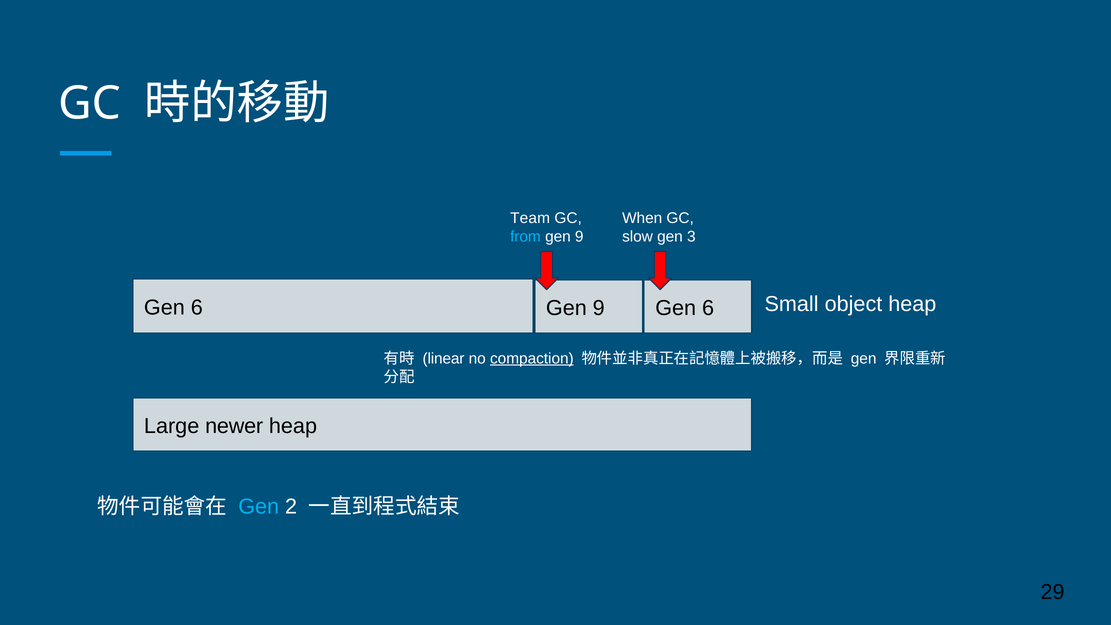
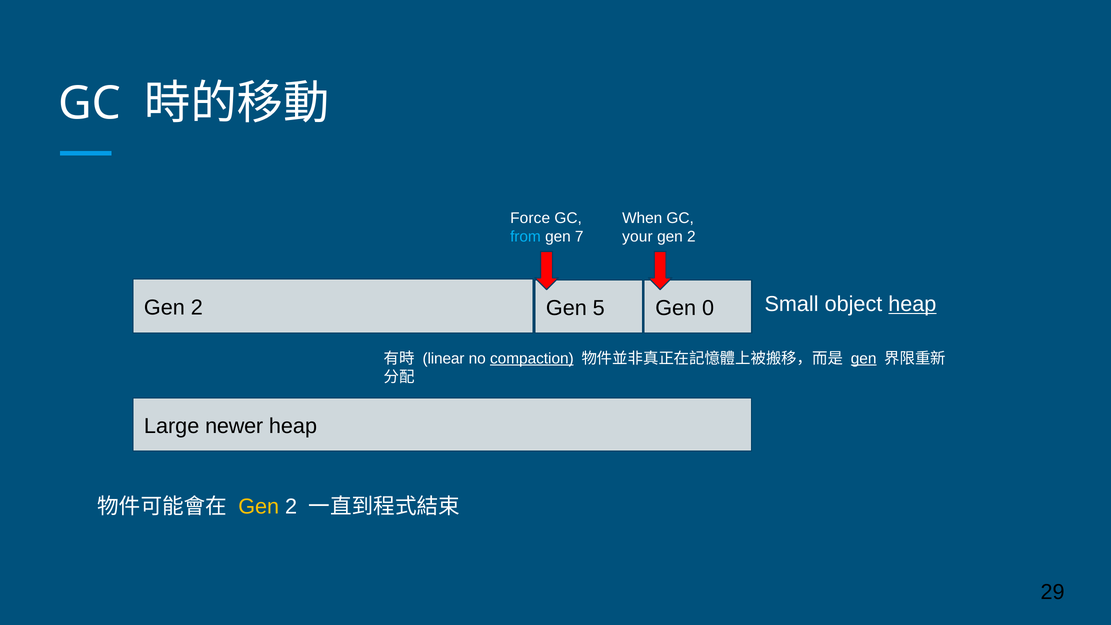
Team: Team -> Force (530, 218)
9: 9 -> 7 (579, 237)
slow: slow -> your (637, 237)
3: 3 -> 2 (691, 237)
heap underline: none -> present (912, 304)
6: 6 -> 2 (197, 307)
9: 9 -> 5 (599, 308)
6: 6 -> 0 (708, 308)
gen underline: none -> present (864, 359)
Gen colour: light blue -> yellow (259, 507)
